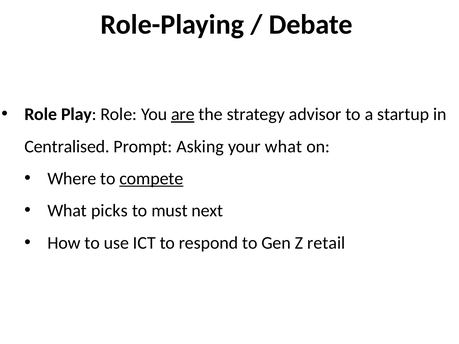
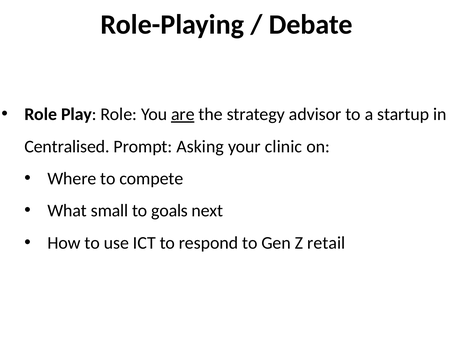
your what: what -> clinic (284, 147)
compete underline: present -> none (151, 179)
picks: picks -> small (110, 211)
must: must -> goals (170, 211)
